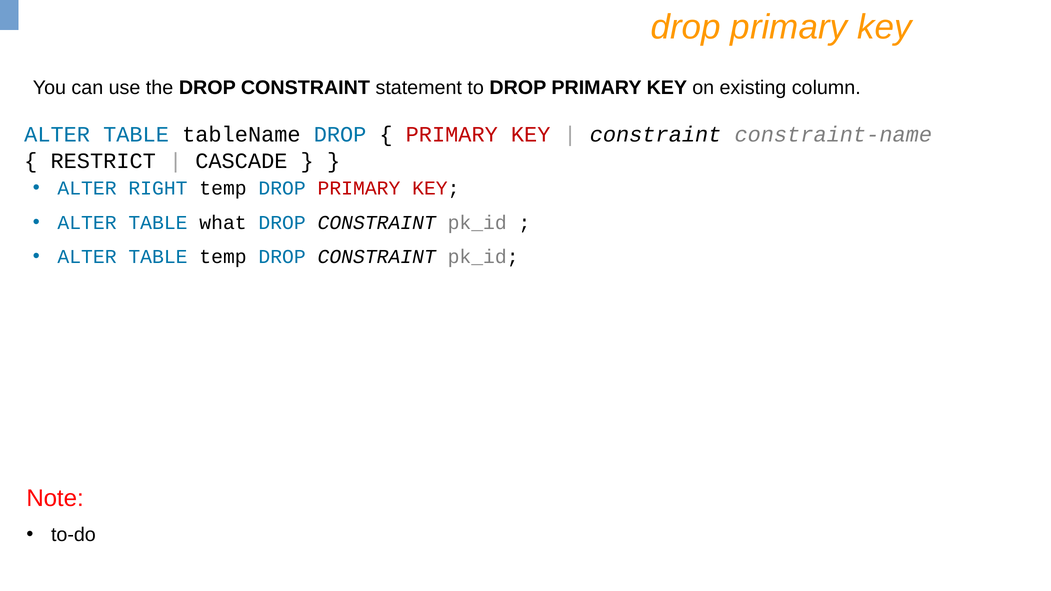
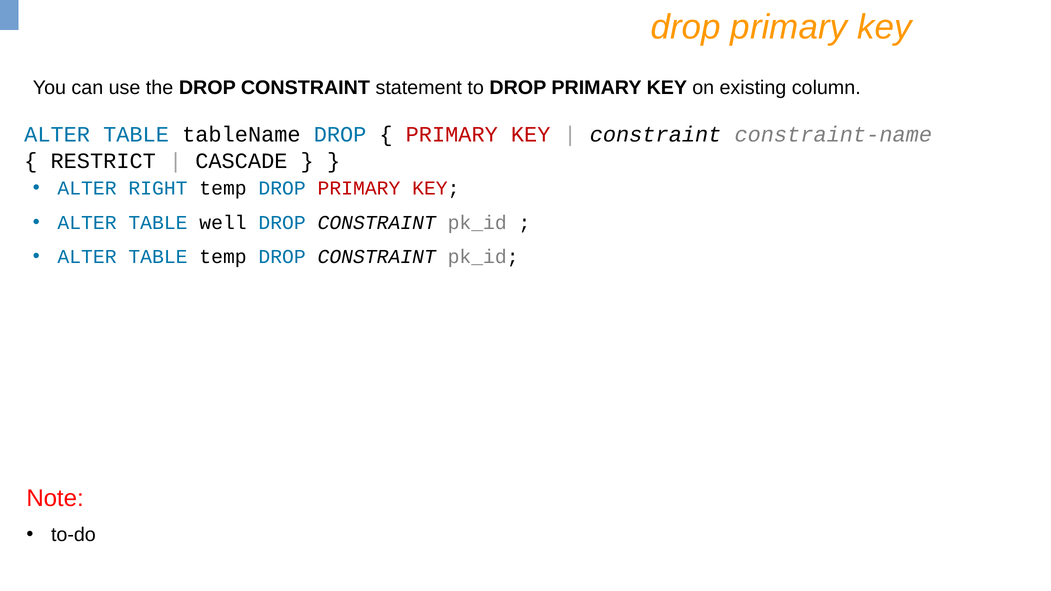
what: what -> well (223, 223)
